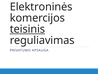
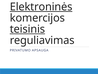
Elektroninės underline: none -> present (41, 7)
